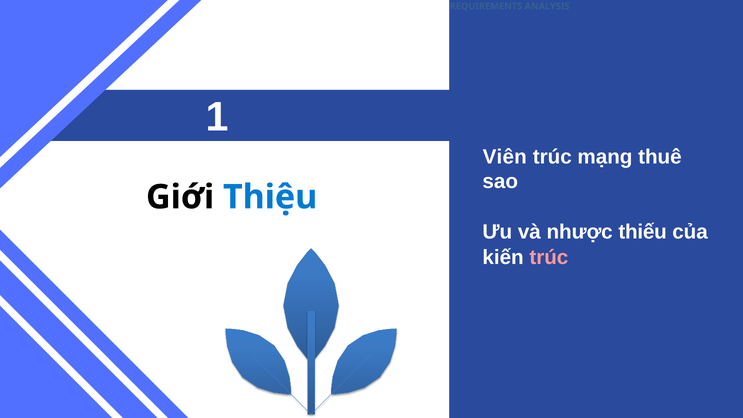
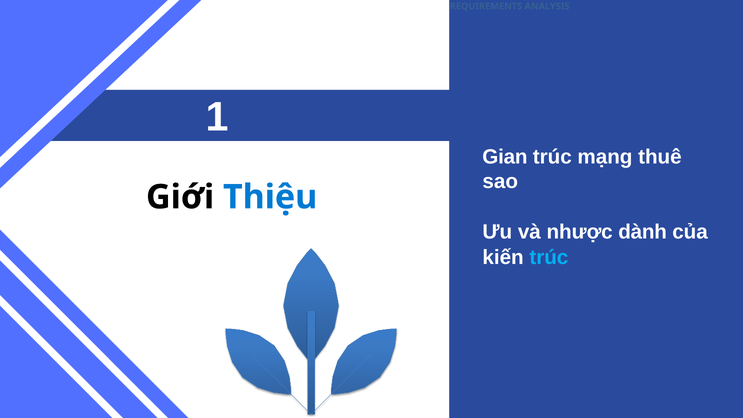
Viên: Viên -> Gian (505, 157)
thiếu: thiếu -> dành (643, 232)
trúc colour: pink -> light blue (549, 257)
